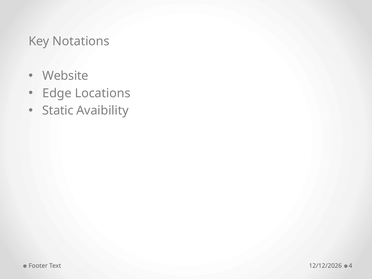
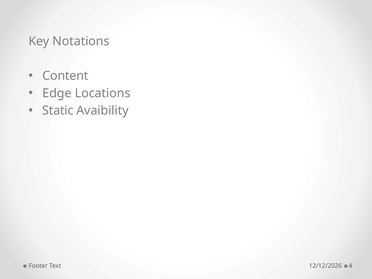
Website: Website -> Content (65, 76)
